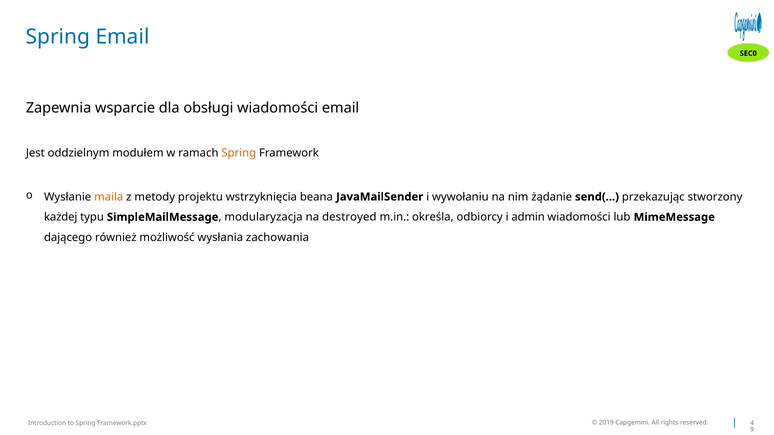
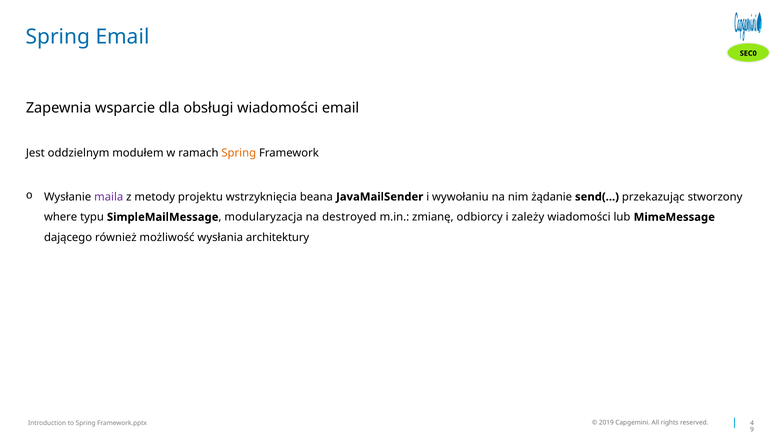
maila colour: orange -> purple (109, 197)
każdej: każdej -> where (61, 217)
określa: określa -> zmianę (433, 217)
admin: admin -> zależy (528, 217)
zachowania: zachowania -> architektury (278, 238)
